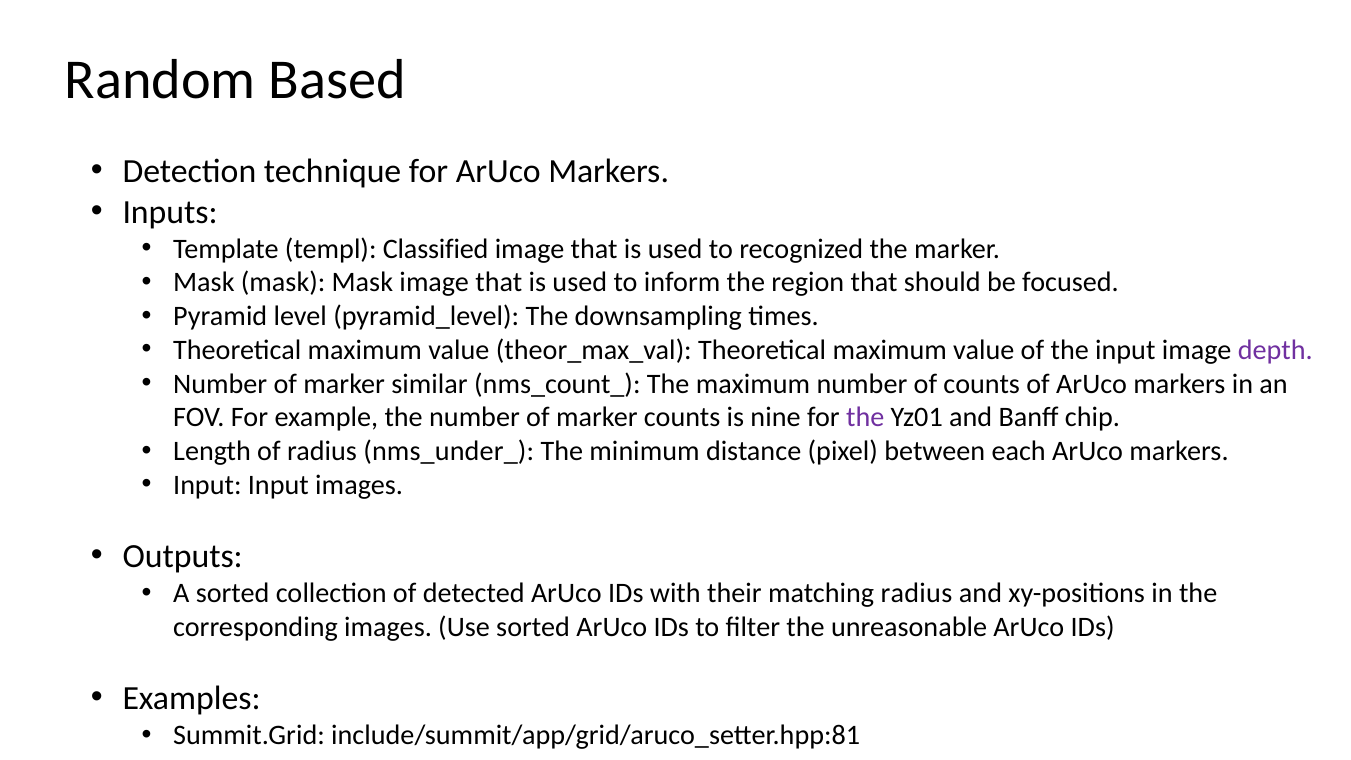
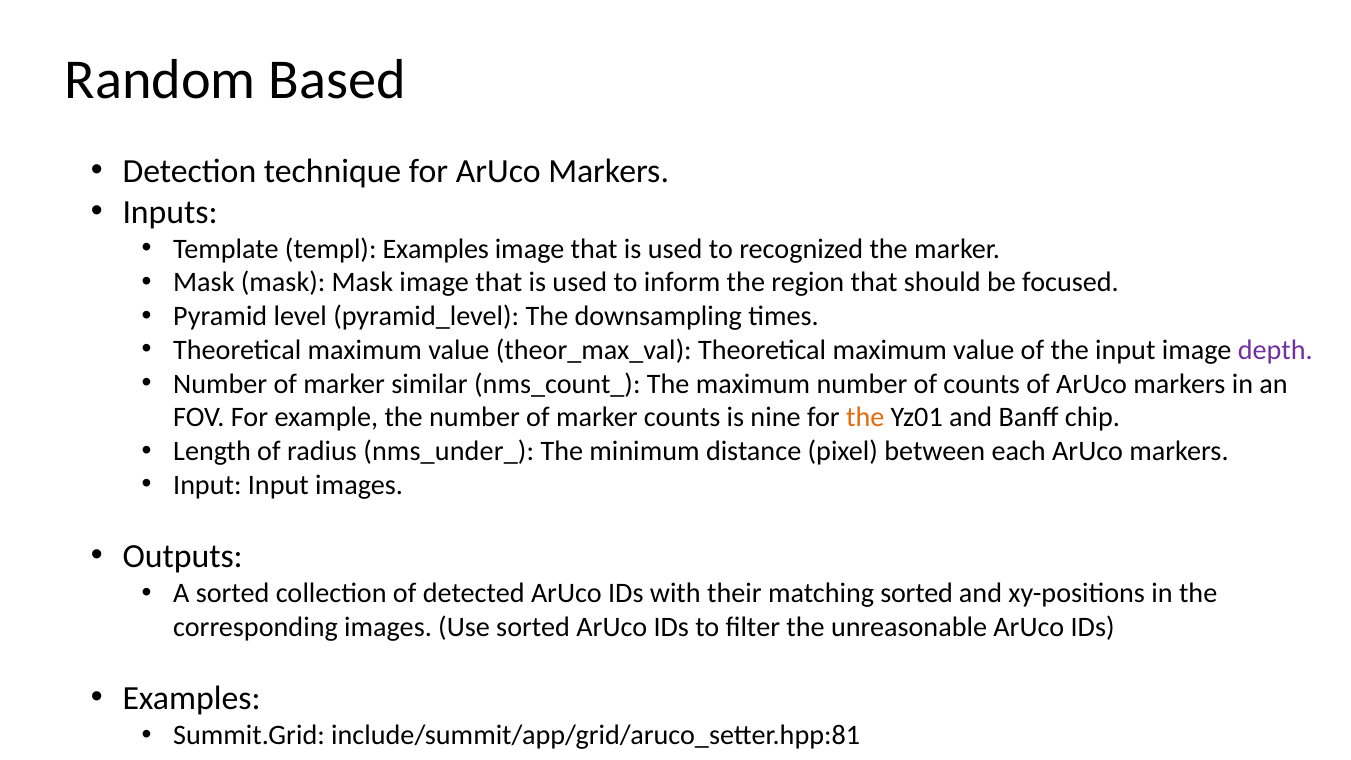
templ Classified: Classified -> Examples (436, 249)
the colour: purple -> orange (865, 418)
matching radius: radius -> sorted (917, 593)
